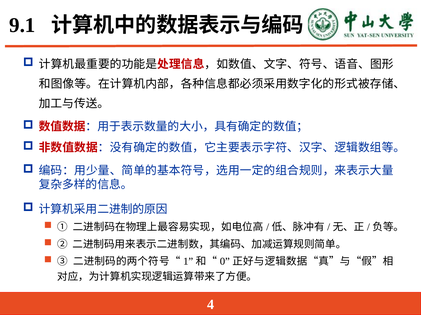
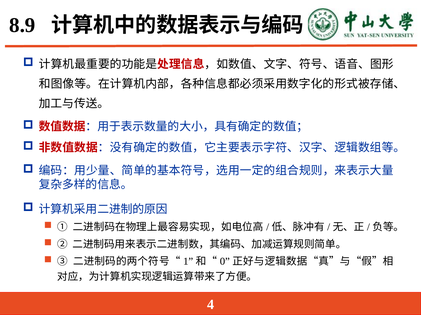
9.1: 9.1 -> 8.9 (22, 25)
